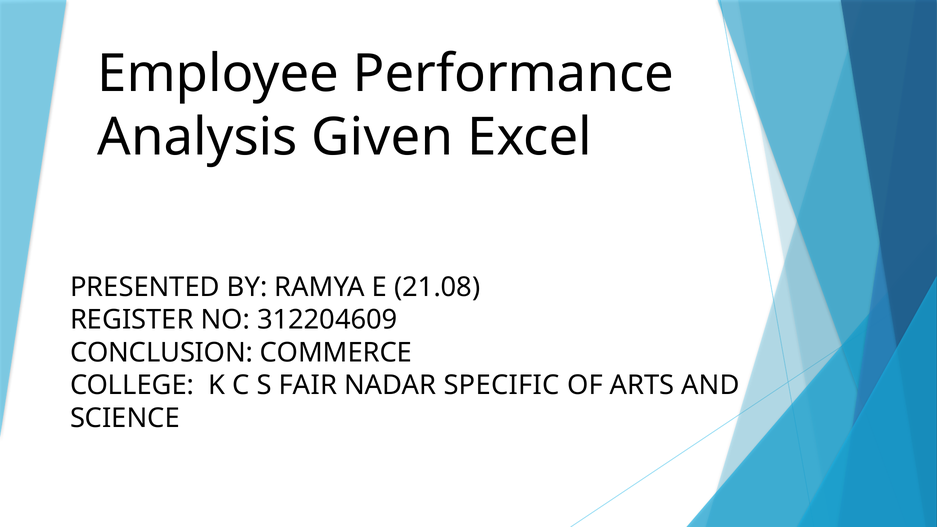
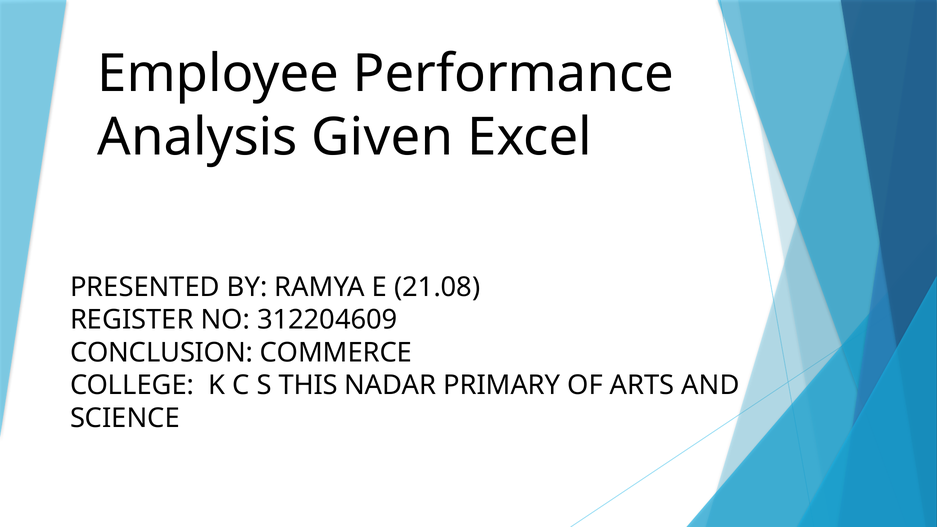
FAIR: FAIR -> THIS (308, 385)
SPECIFIC: SPECIFIC -> PRIMARY (502, 385)
